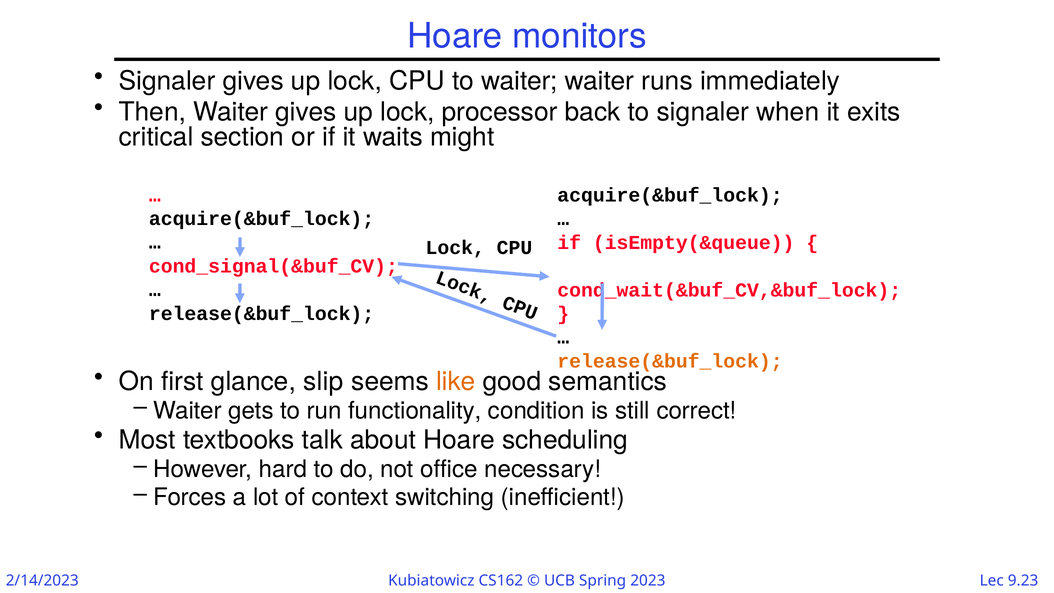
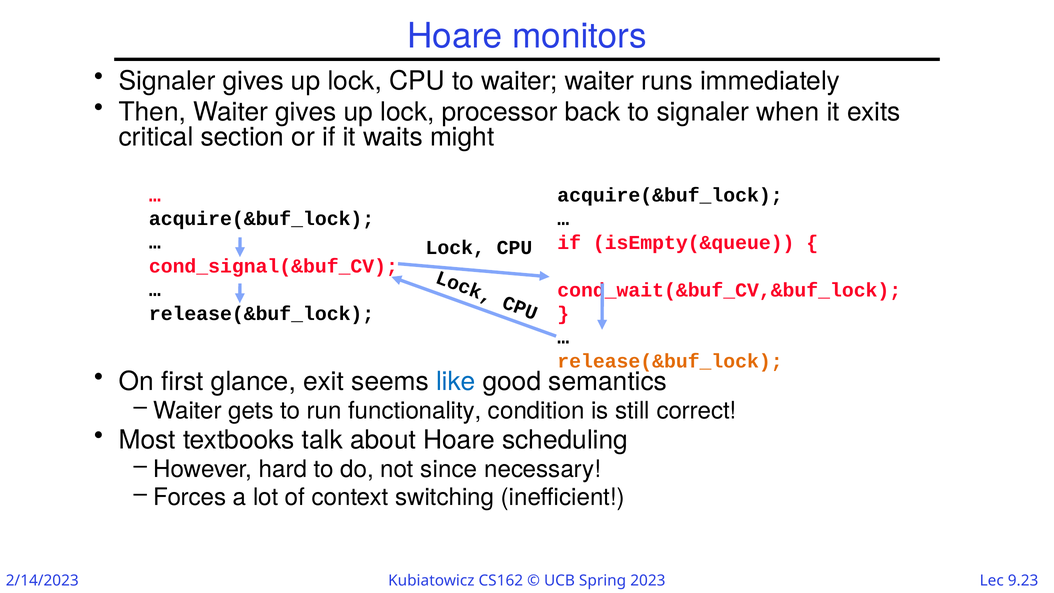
slip: slip -> exit (324, 381)
like colour: orange -> blue (456, 381)
office: office -> since (449, 469)
